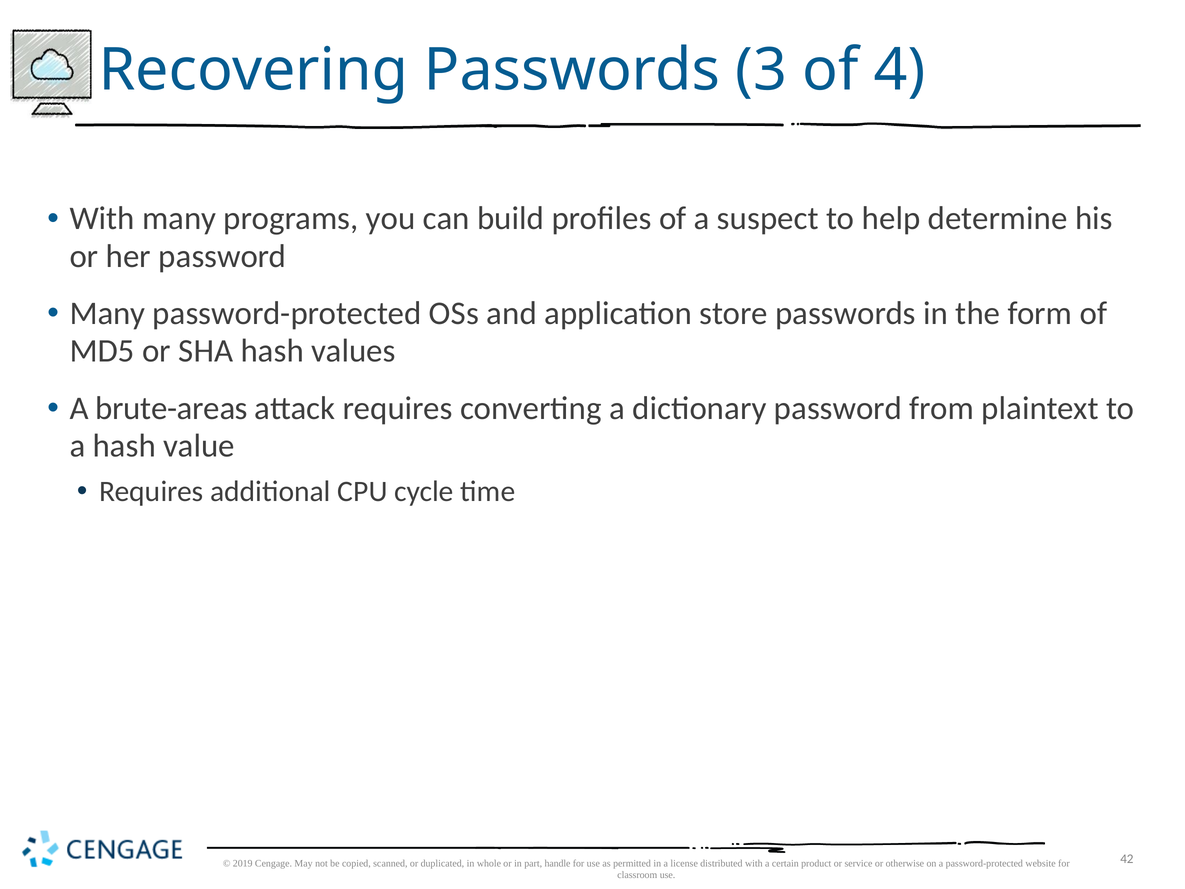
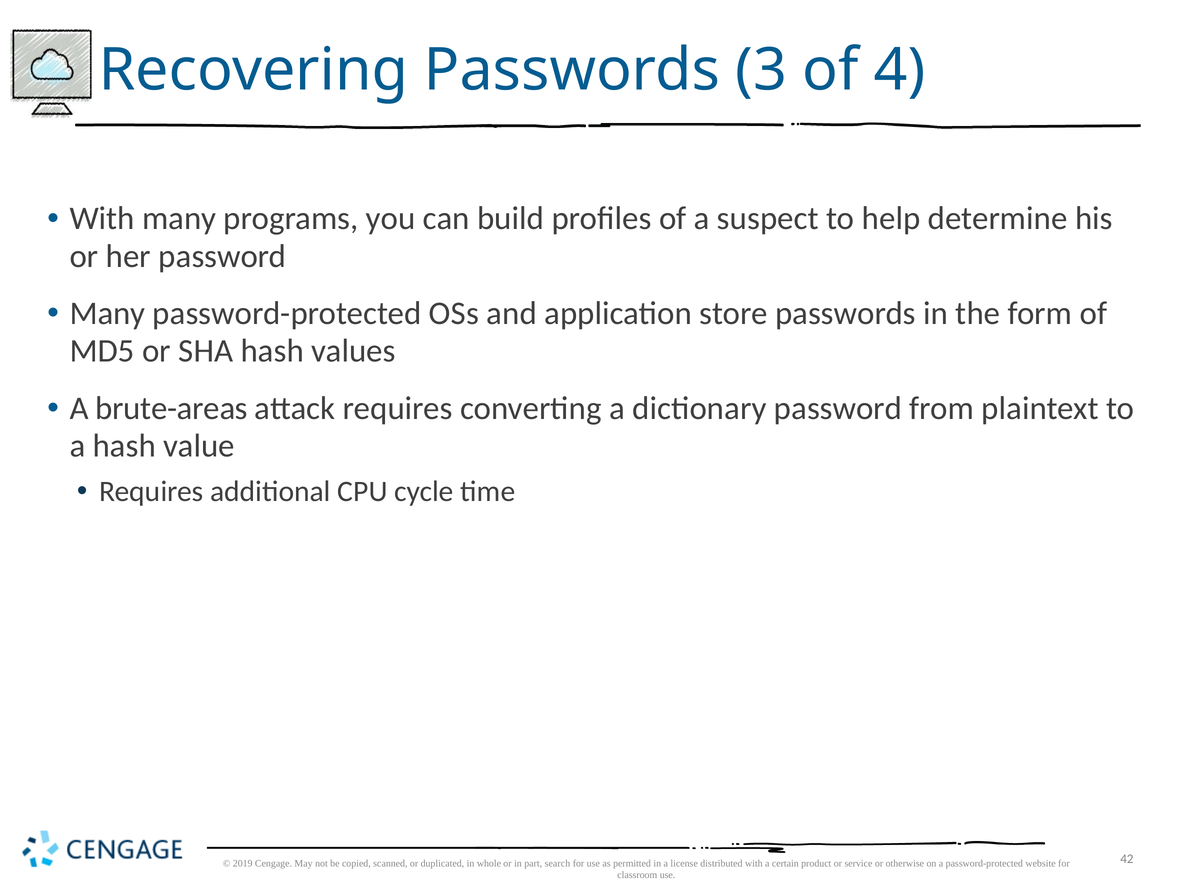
handle: handle -> search (557, 863)
